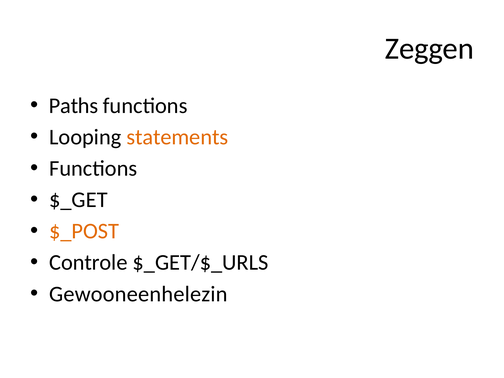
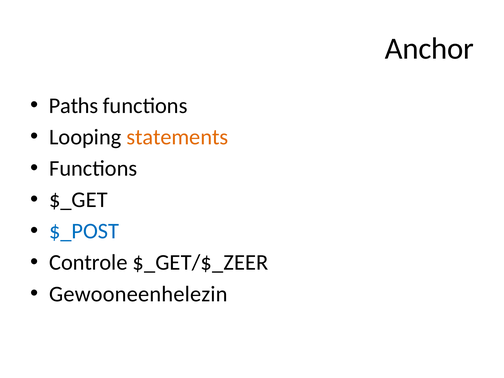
Zeggen: Zeggen -> Anchor (429, 49)
$_POST colour: orange -> blue (84, 231)
$_GET/$_URLS: $_GET/$_URLS -> $_GET/$_ZEER (200, 263)
